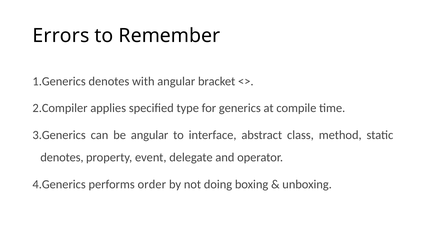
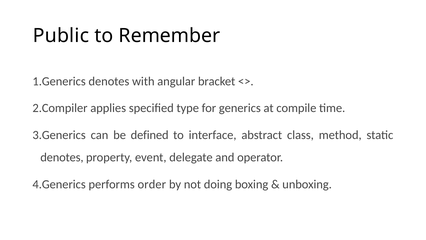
Errors: Errors -> Public (61, 36)
be angular: angular -> defined (150, 135)
